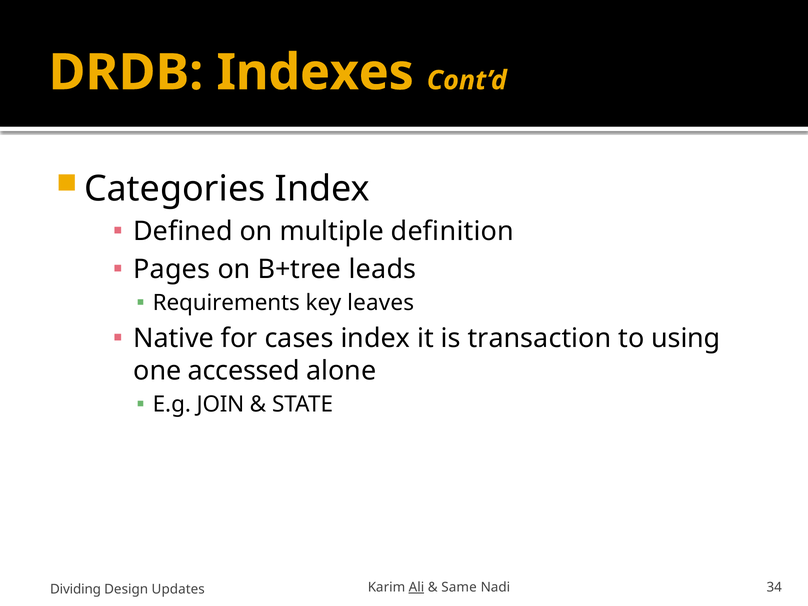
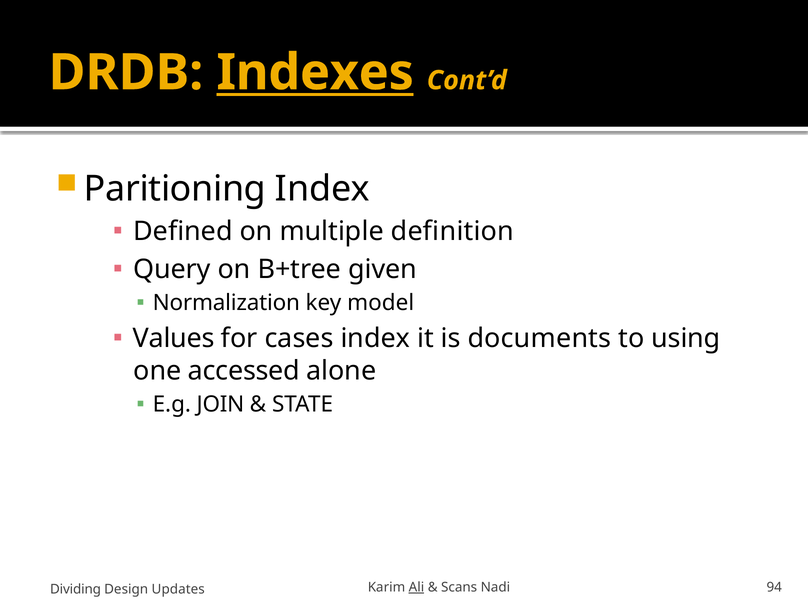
Indexes underline: none -> present (315, 73)
Categories: Categories -> Paritioning (175, 189)
Pages: Pages -> Query (172, 269)
leads: leads -> given (383, 269)
Requirements: Requirements -> Normalization (226, 303)
leaves: leaves -> model (381, 303)
Native: Native -> Values (174, 338)
transaction: transaction -> documents (539, 338)
Same: Same -> Scans (459, 587)
34: 34 -> 94 (774, 587)
